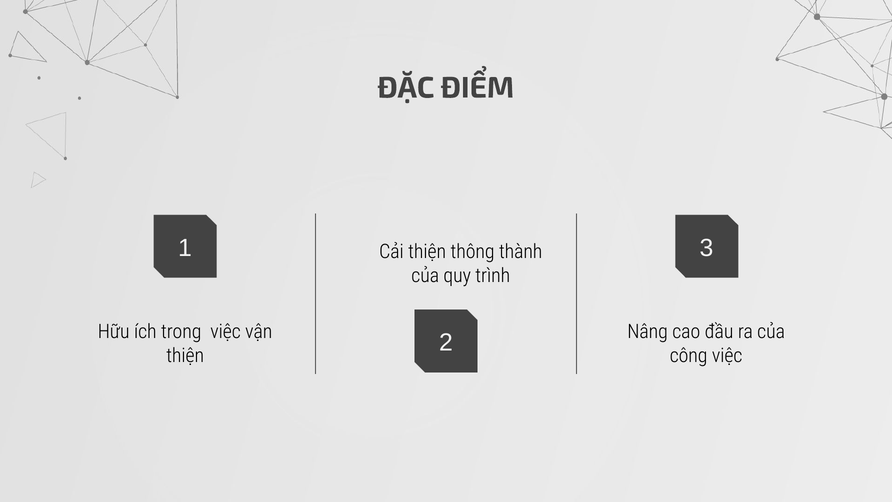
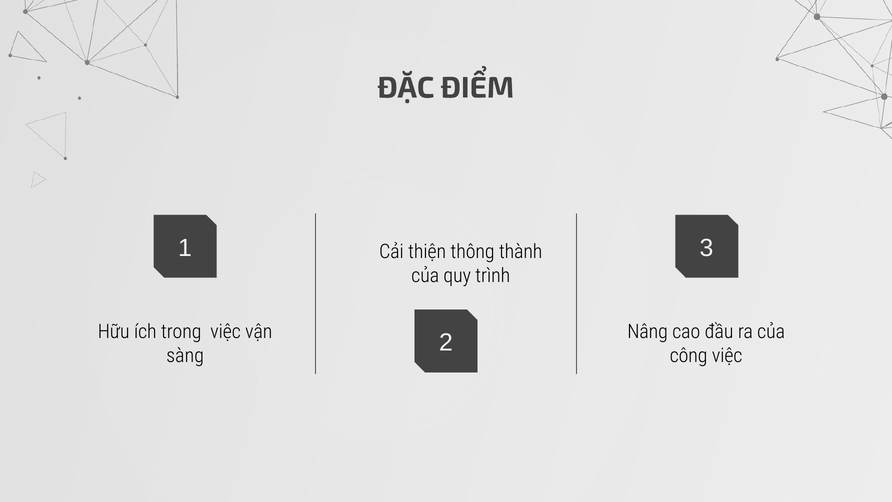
thiện: thiện -> sàng (185, 355)
